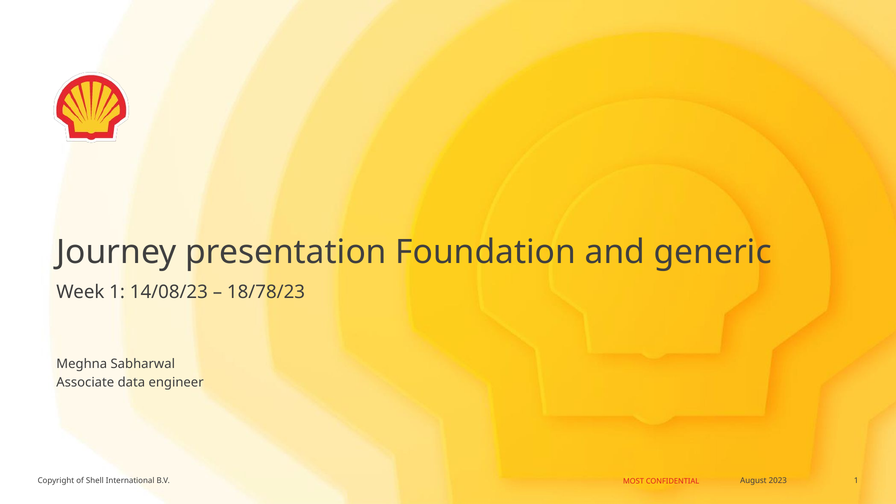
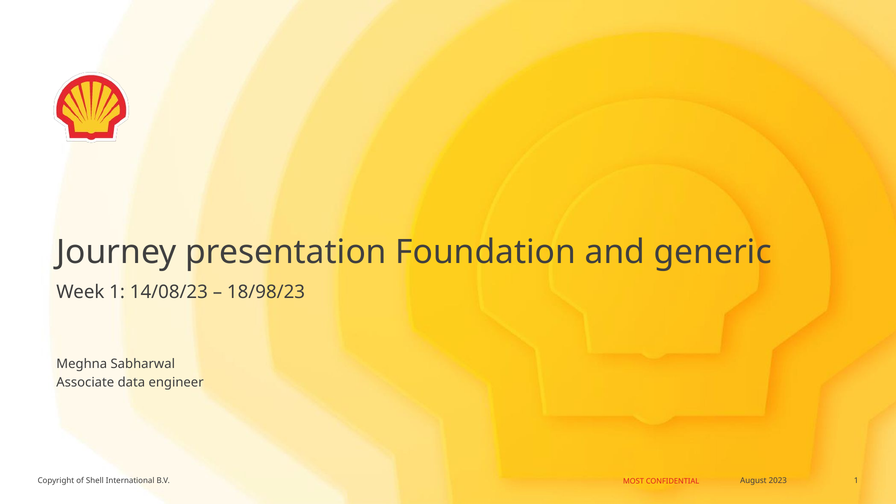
18/78/23: 18/78/23 -> 18/98/23 (266, 292)
